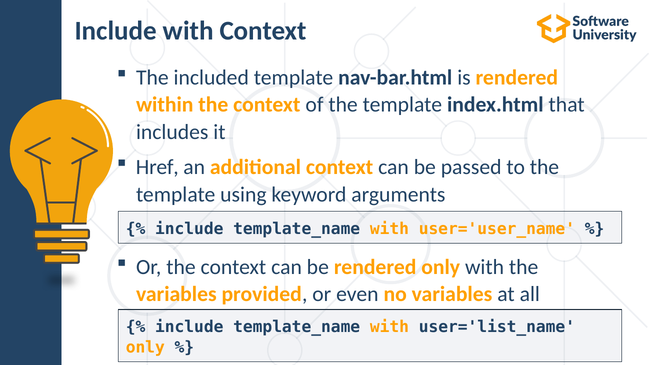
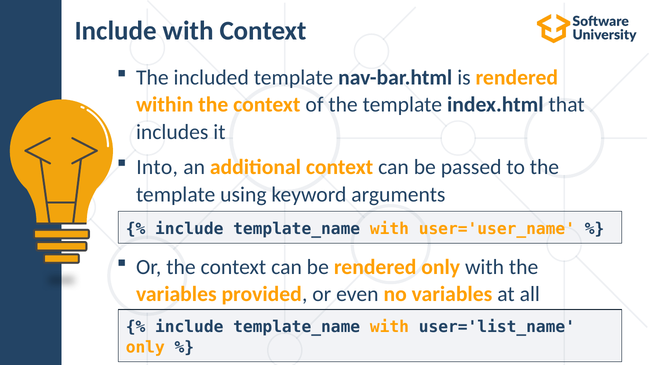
Href: Href -> Into (157, 167)
